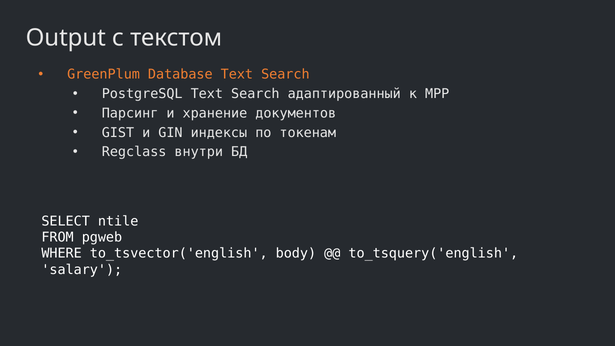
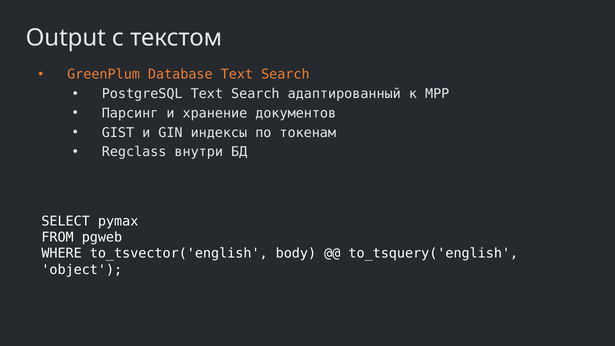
ntile: ntile -> pymax (118, 221)
salary: salary -> object (82, 270)
